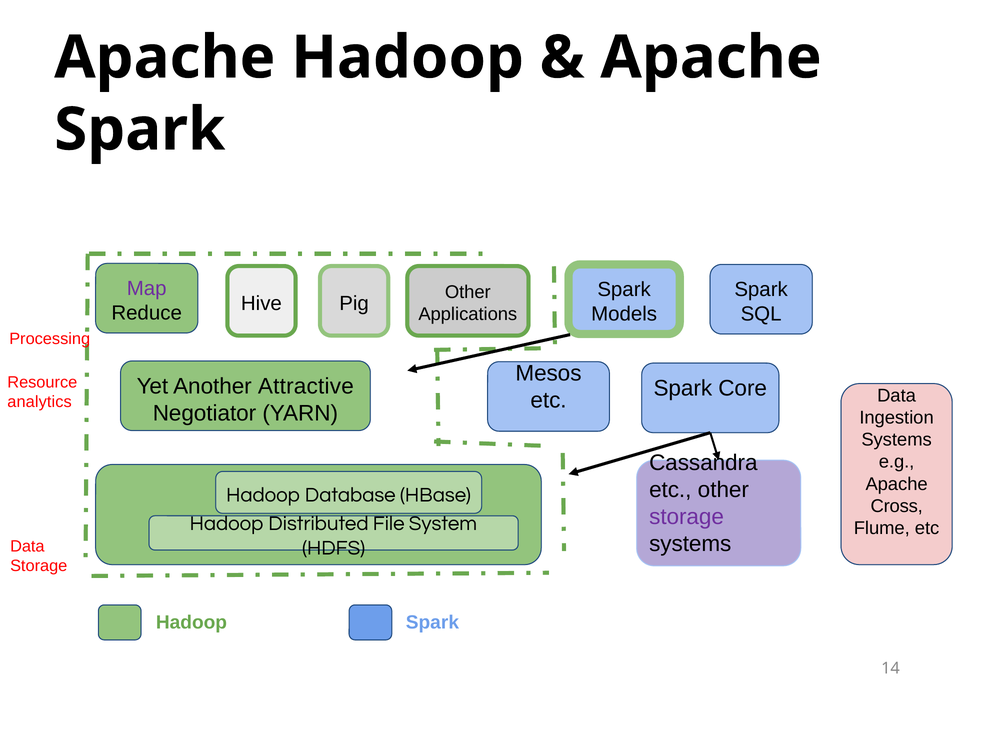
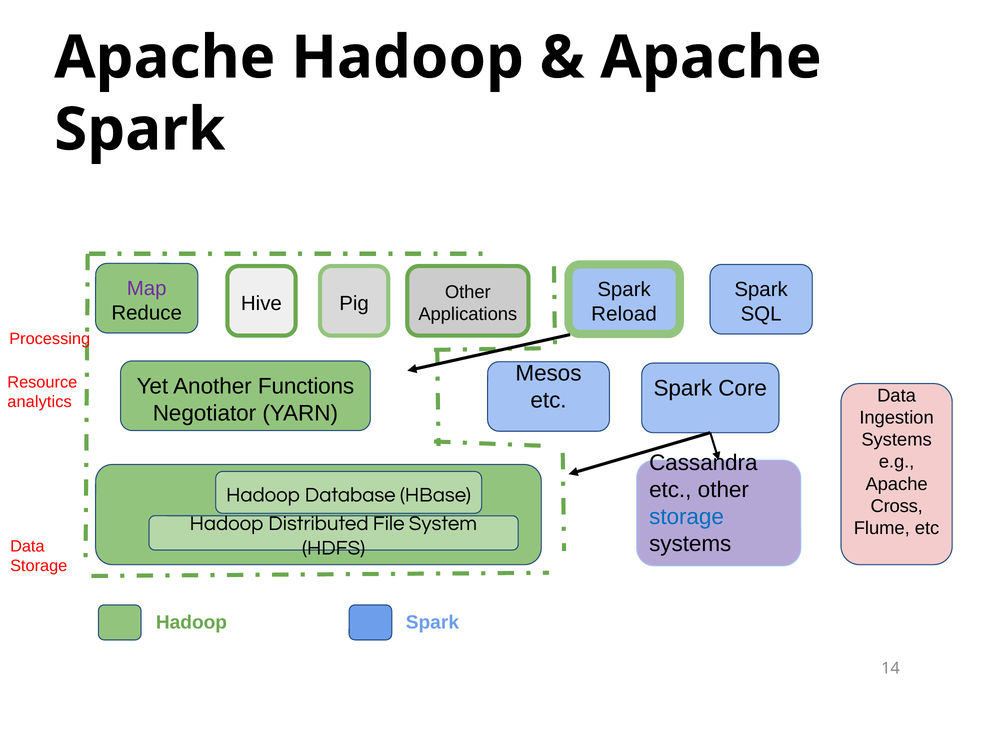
Models: Models -> Reload (624, 314)
Attractive: Attractive -> Functions (306, 386)
storage colour: purple -> blue (687, 517)
